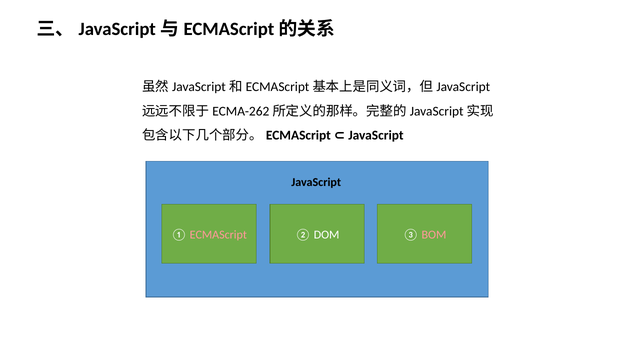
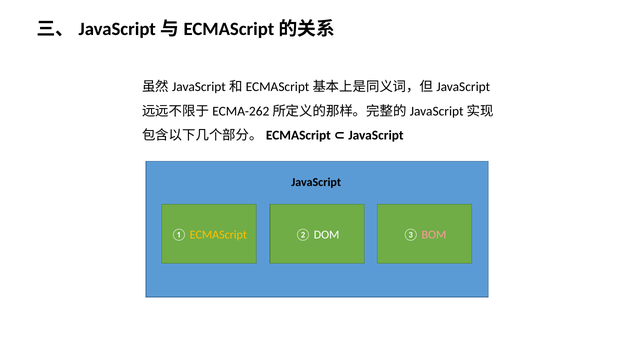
ECMAScript colour: pink -> yellow (218, 235)
